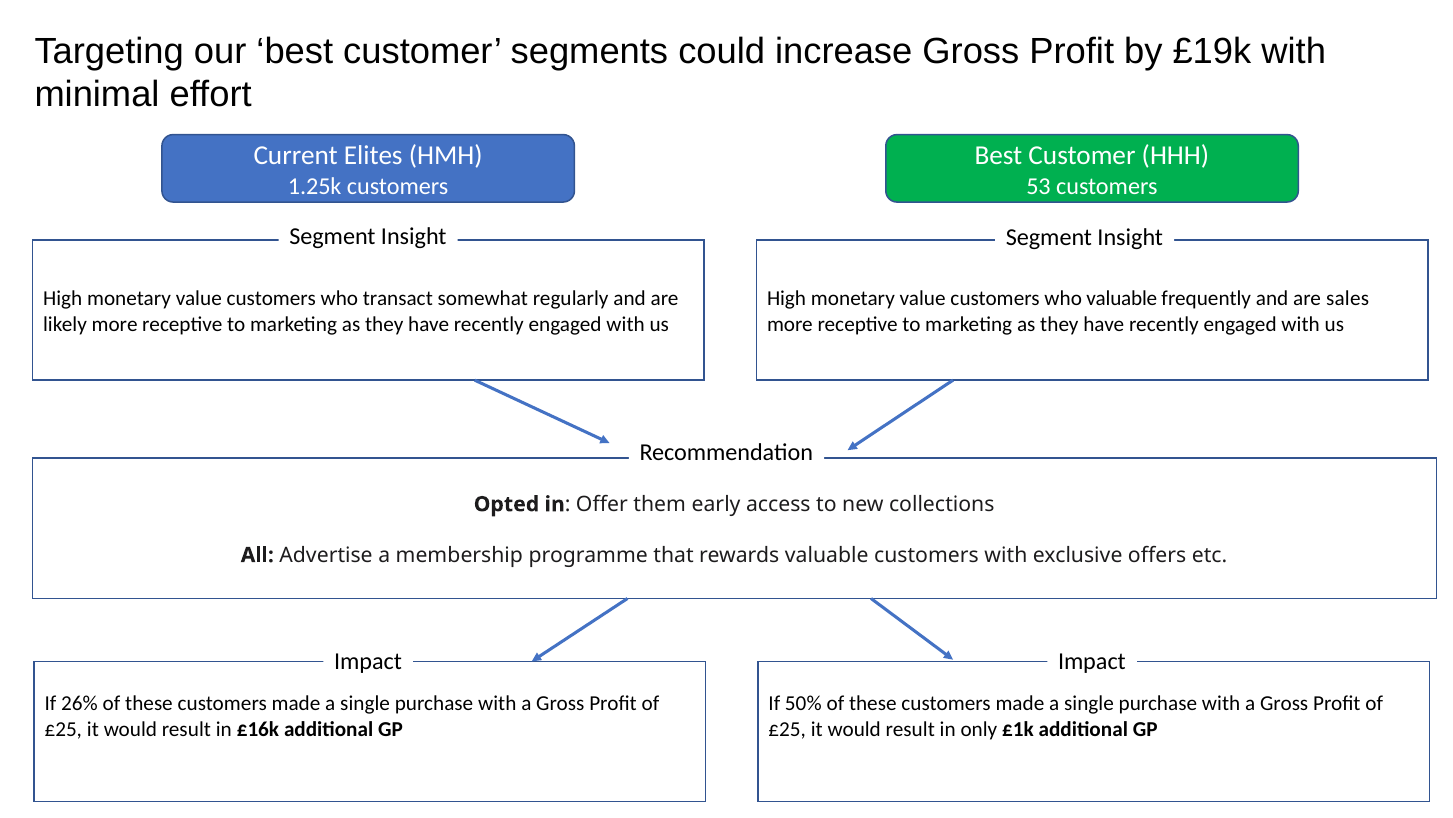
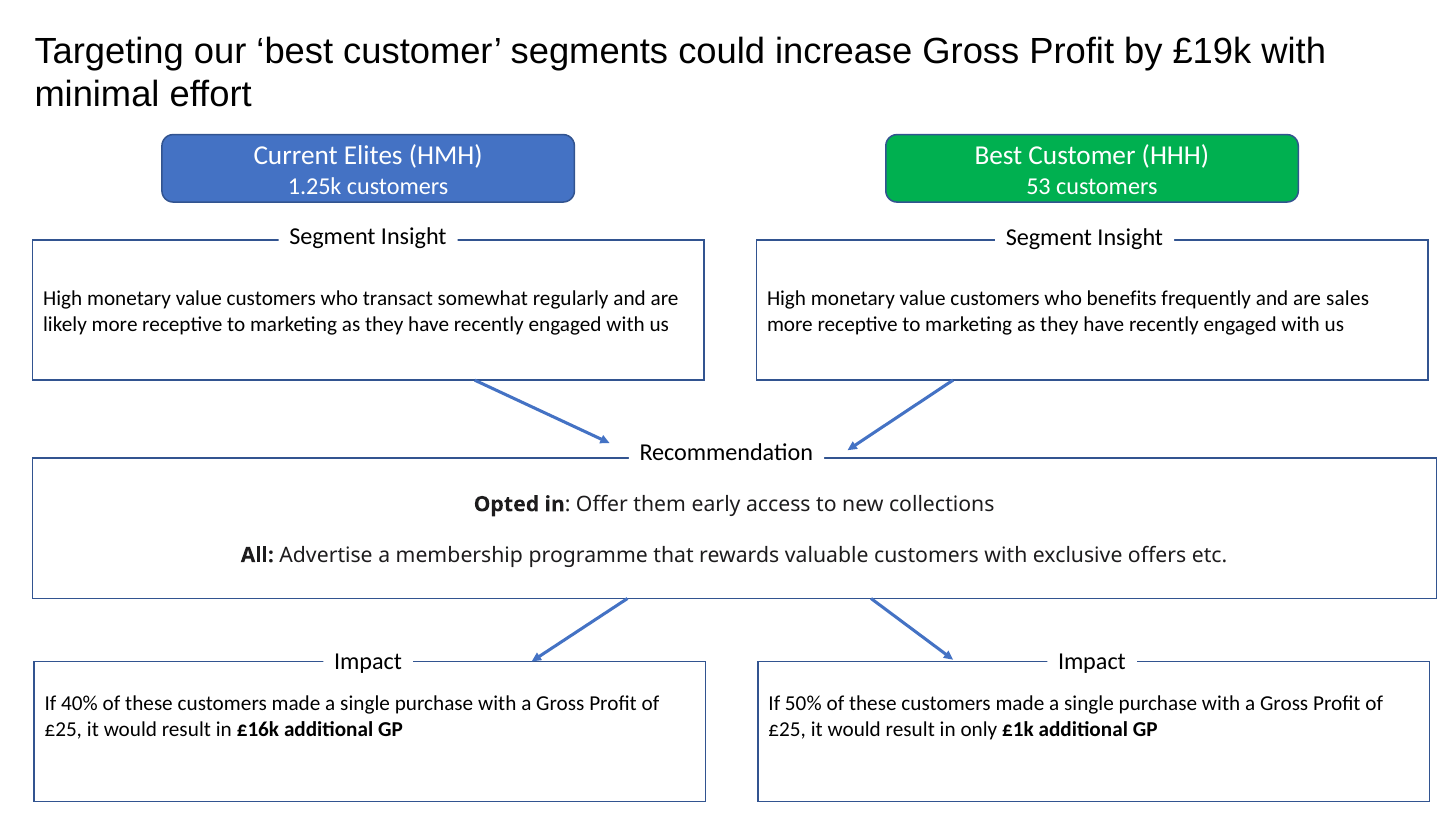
who valuable: valuable -> benefits (1122, 298)
26%: 26% -> 40% (79, 703)
